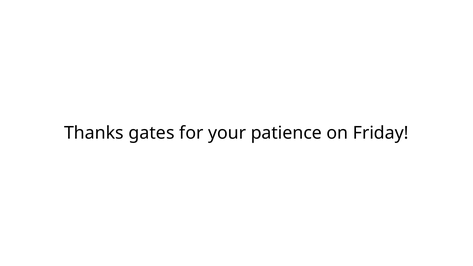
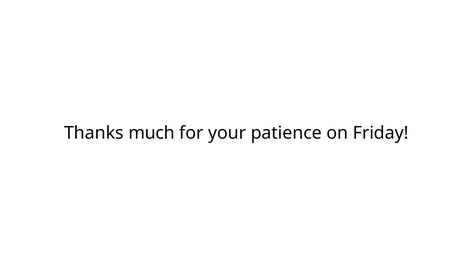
gates: gates -> much (152, 133)
